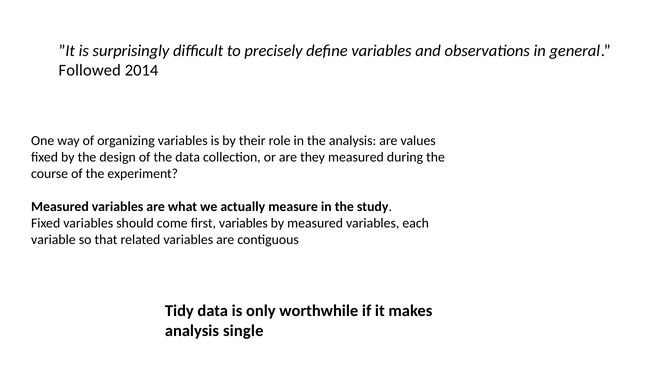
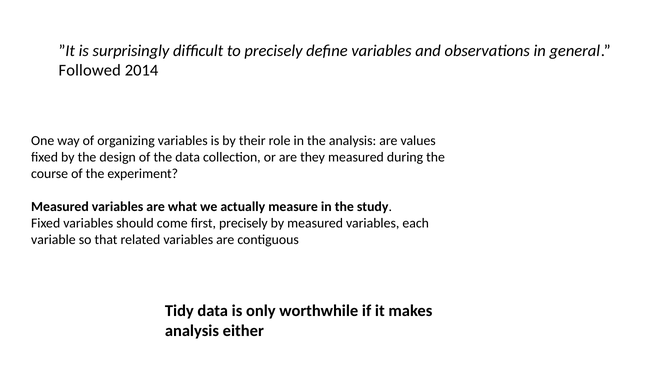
first variables: variables -> precisely (243, 223)
single: single -> either (243, 331)
